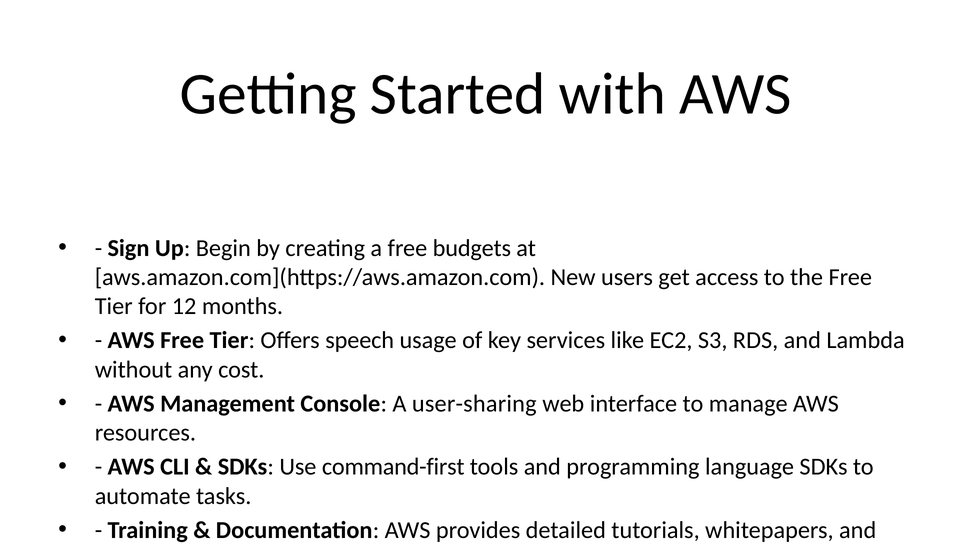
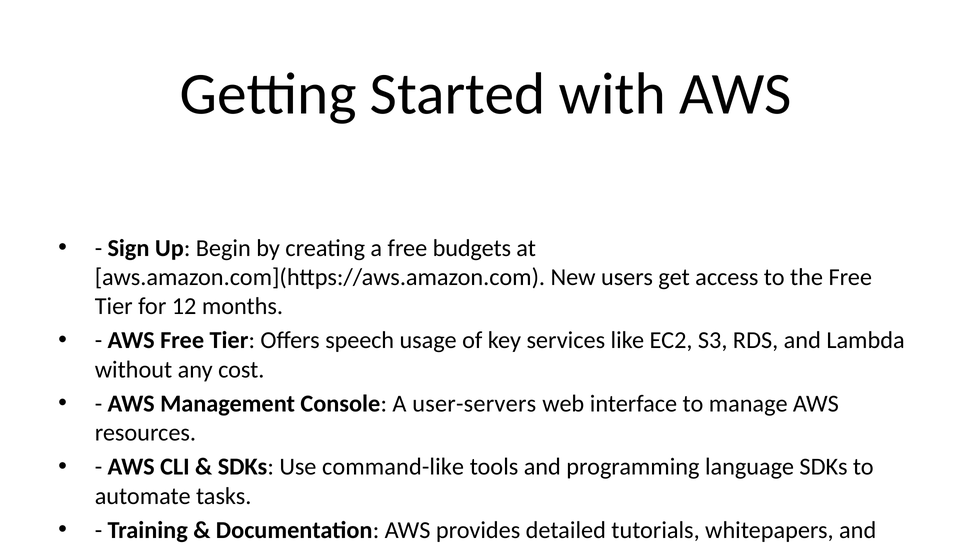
user-sharing: user-sharing -> user-servers (474, 403)
command-first: command-first -> command-like (393, 467)
